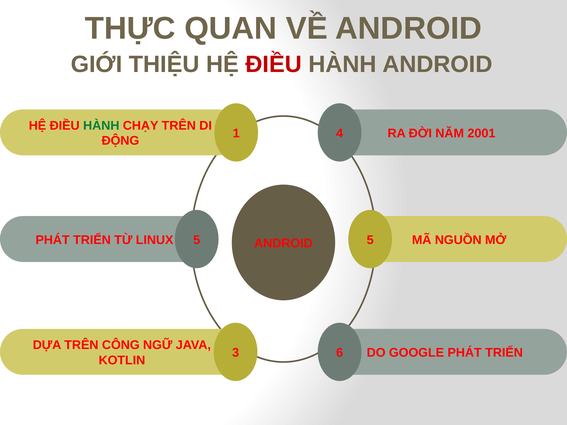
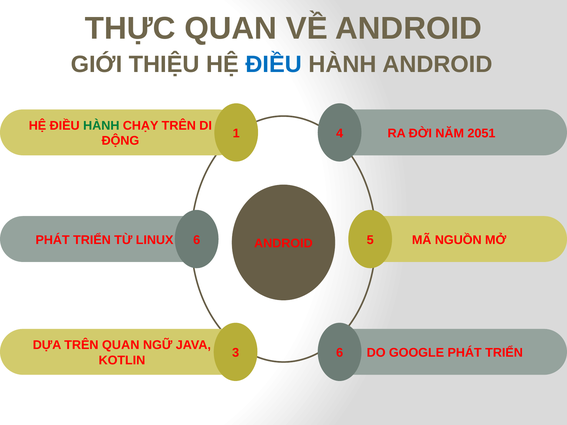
ĐIỀU colour: red -> blue (274, 65)
2001: 2001 -> 2051 (481, 133)
LINUX 5: 5 -> 6 (197, 240)
TRÊN CÔNG: CÔNG -> QUAN (121, 345)
